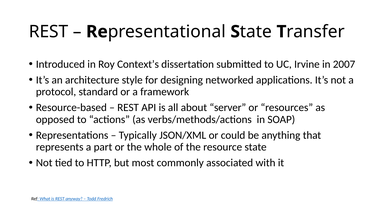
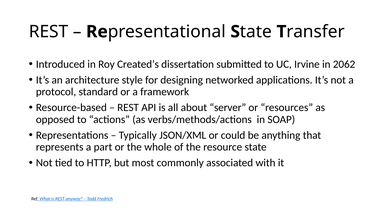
Context’s: Context’s -> Created’s (138, 64)
2007: 2007 -> 2062 (344, 64)
